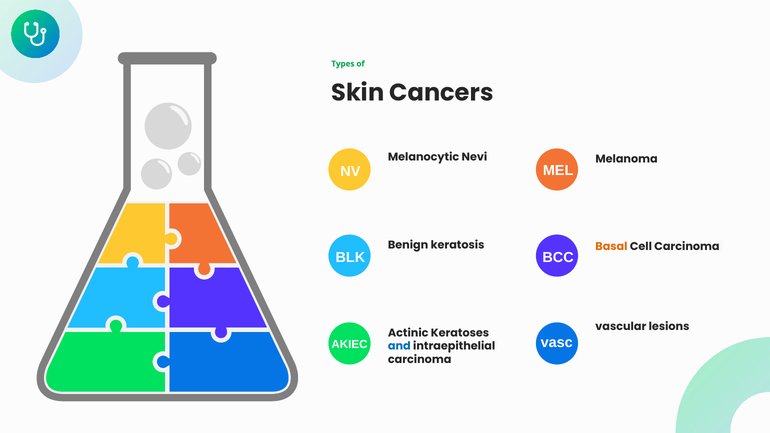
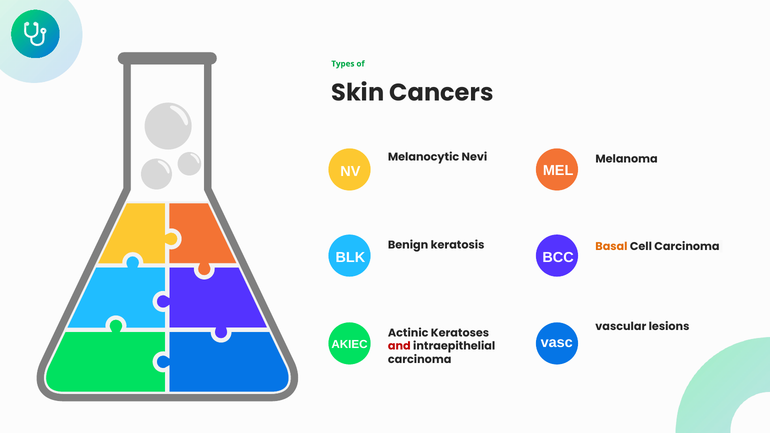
and colour: blue -> red (399, 346)
